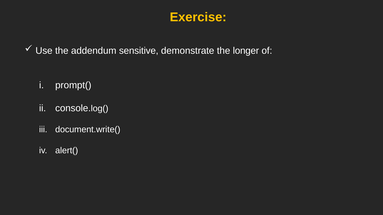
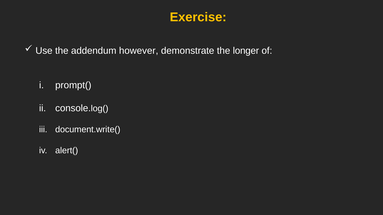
sensitive: sensitive -> however (139, 51)
